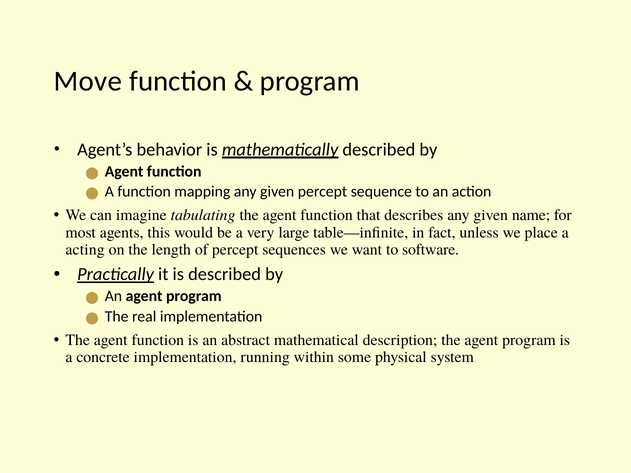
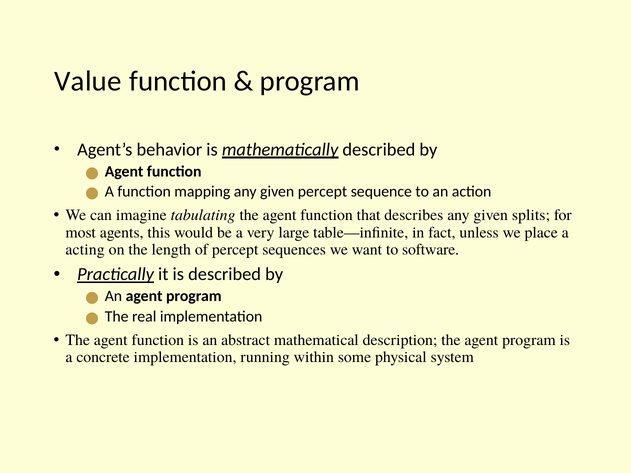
Move: Move -> Value (88, 81)
name: name -> splits (531, 215)
